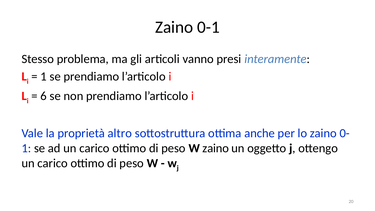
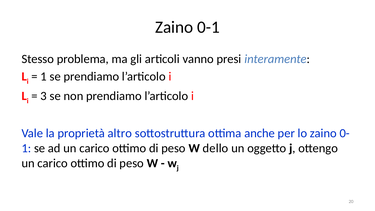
6: 6 -> 3 (44, 96)
W zaino: zaino -> dello (216, 148)
